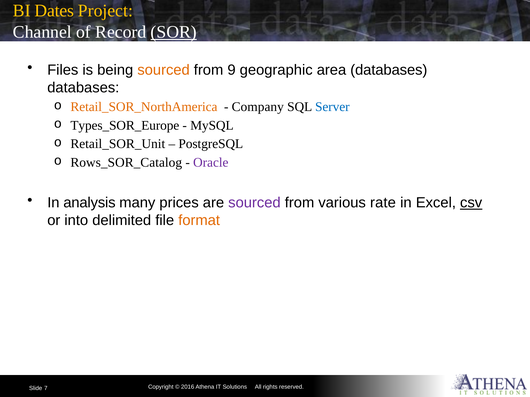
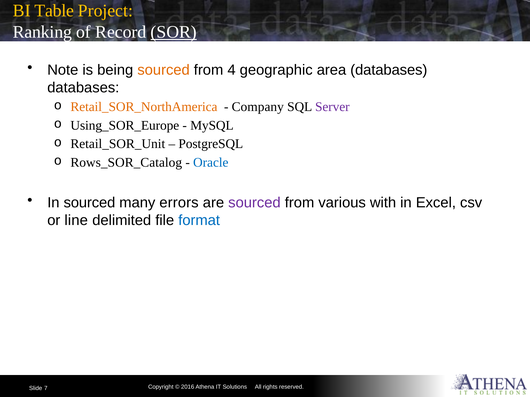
Dates: Dates -> Table (54, 11)
Channel: Channel -> Ranking (42, 32)
Files: Files -> Note (63, 70)
9: 9 -> 4 (232, 70)
Server colour: blue -> purple (332, 107)
Types_SOR_Europe: Types_SOR_Europe -> Using_SOR_Europe (125, 125)
Oracle colour: purple -> blue (211, 163)
In analysis: analysis -> sourced (89, 203)
prices: prices -> errors (179, 203)
rate: rate -> with (383, 203)
csv underline: present -> none (471, 203)
into: into -> line (76, 221)
format colour: orange -> blue (199, 221)
